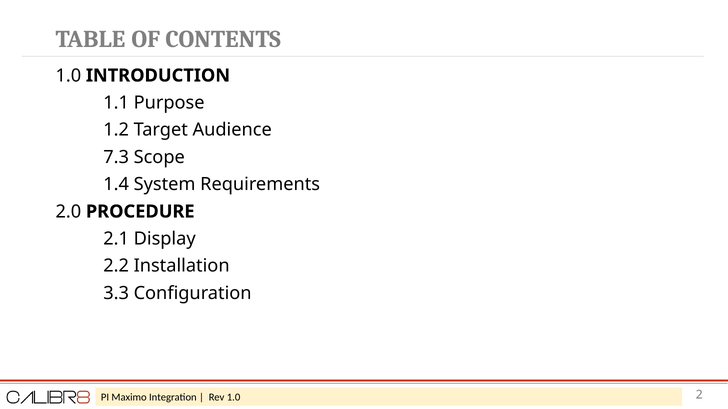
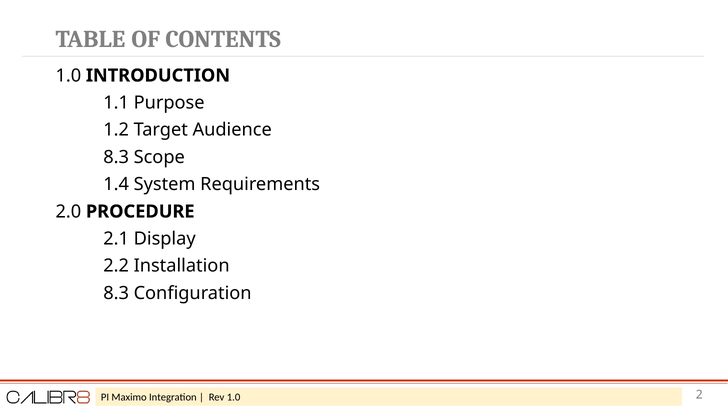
7.3: 7.3 -> 8.3 (116, 157)
3.3: 3.3 -> 8.3 (116, 294)
